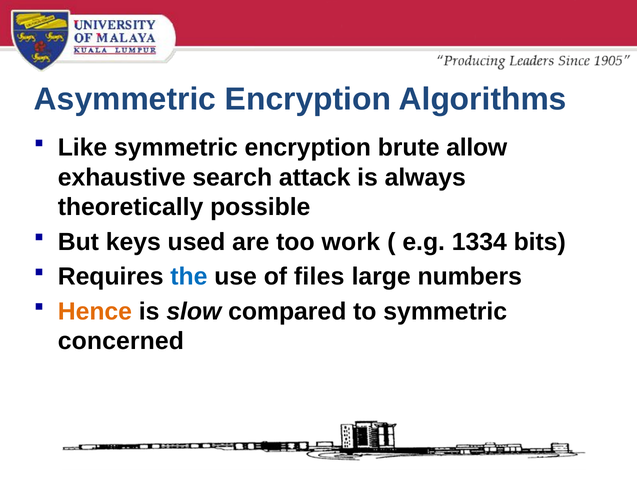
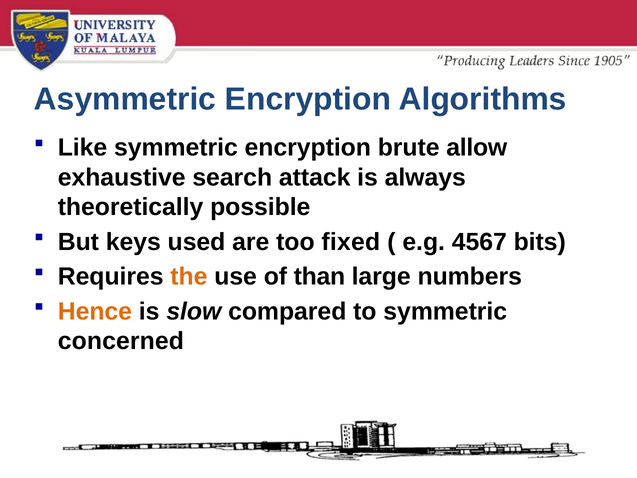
work: work -> fixed (351, 242)
1334: 1334 -> 4567 (479, 242)
the colour: blue -> orange (189, 276)
files: files -> than (319, 276)
